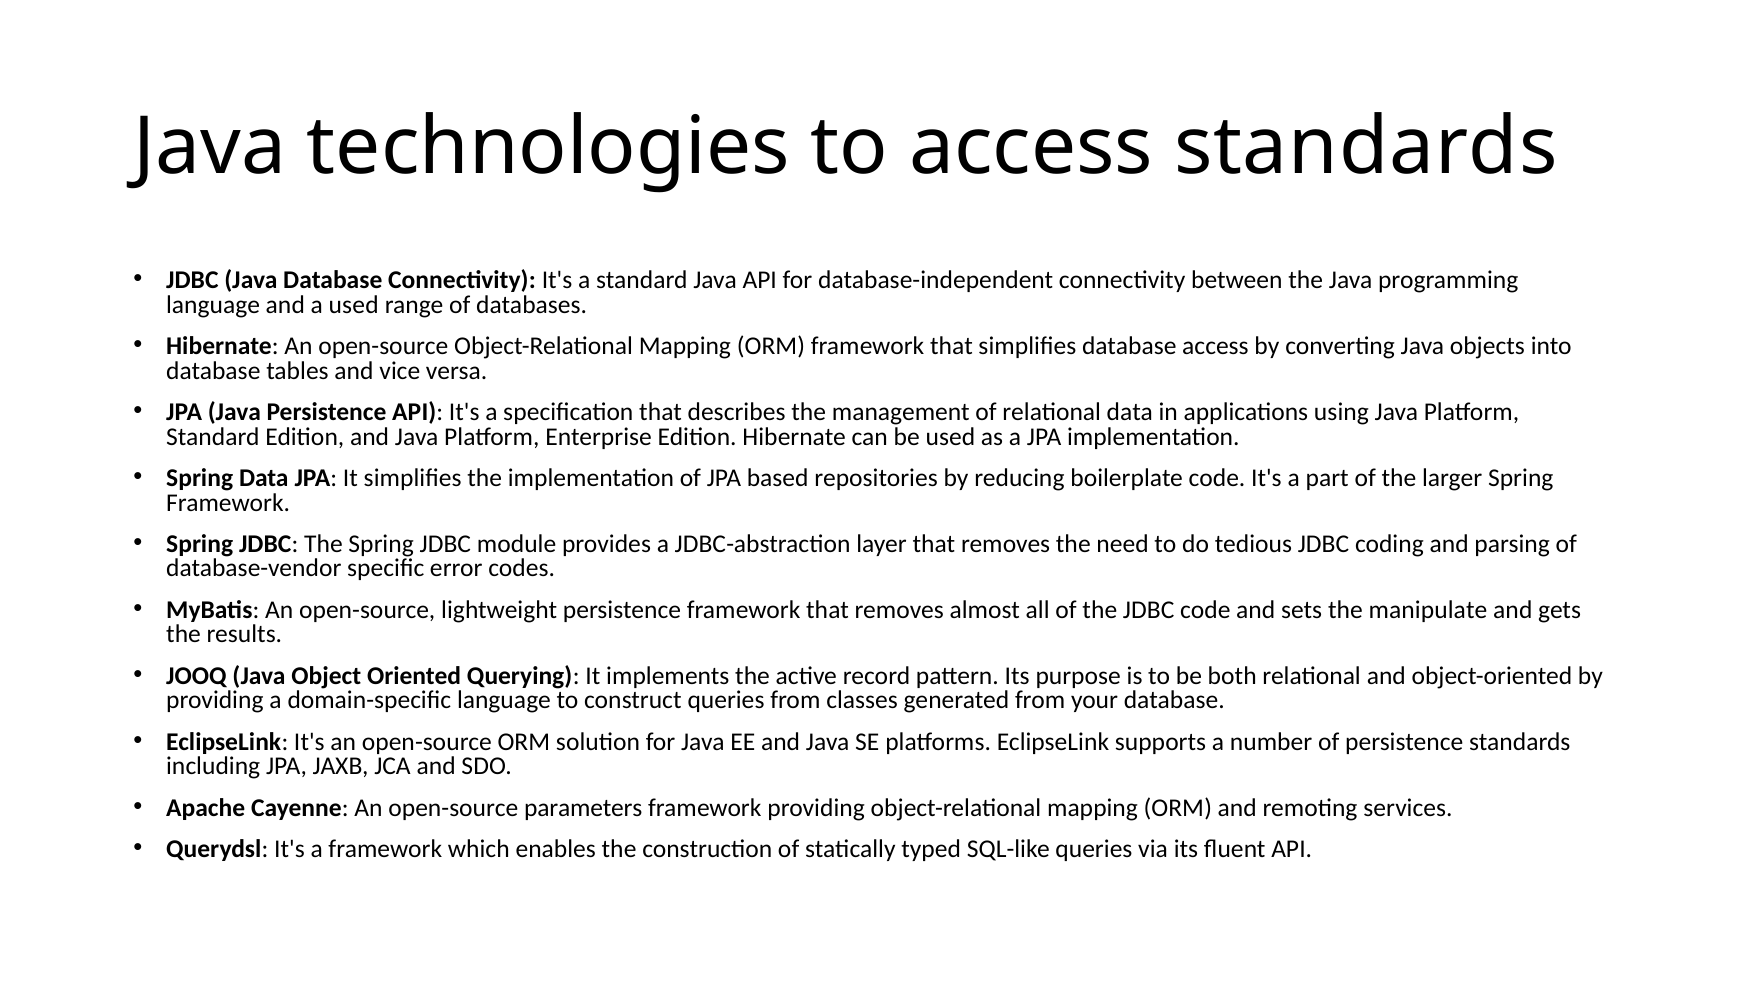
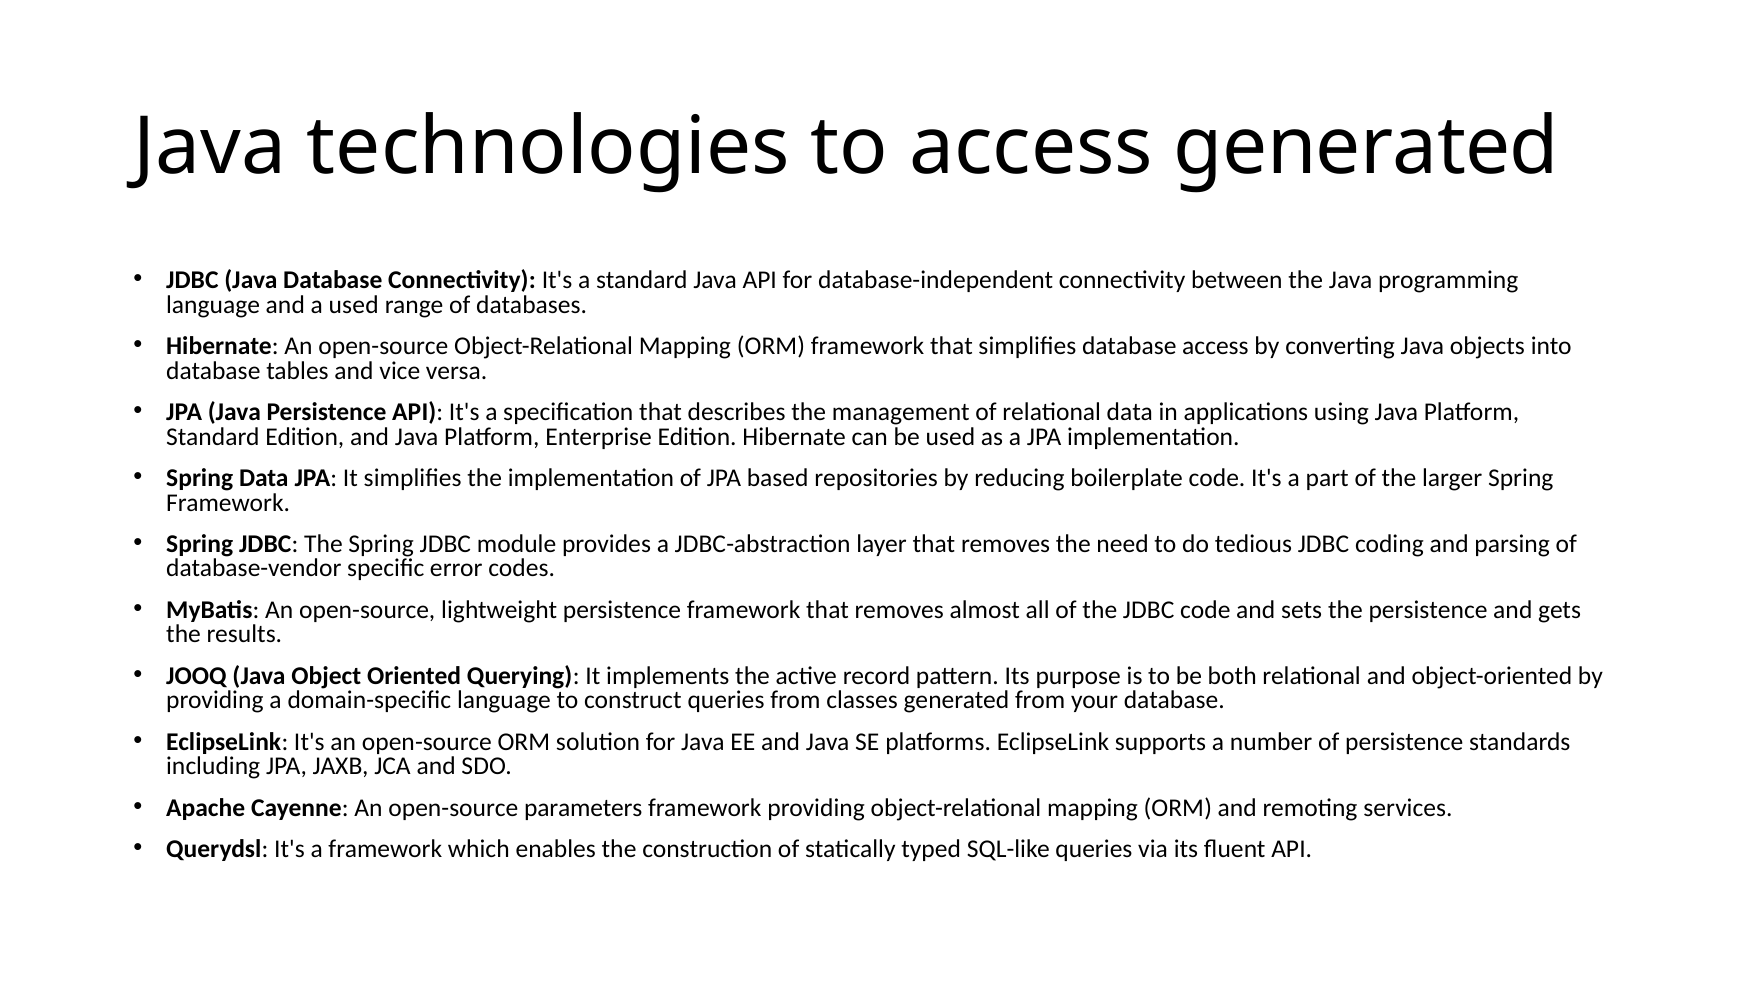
access standards: standards -> generated (1367, 147)
the manipulate: manipulate -> persistence (1428, 610)
